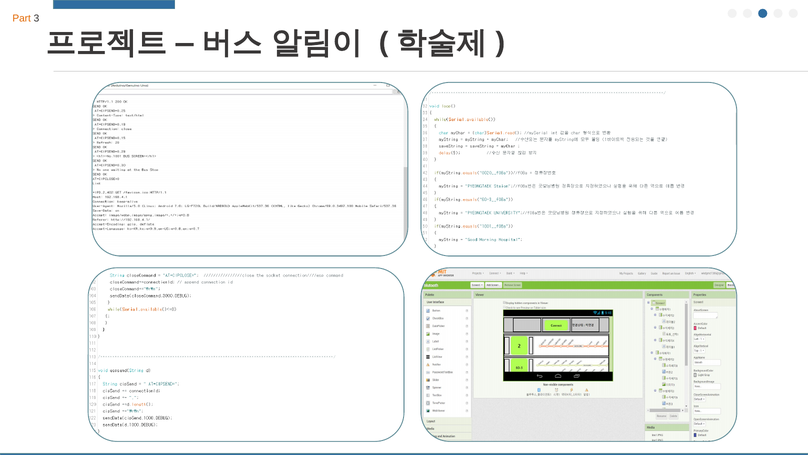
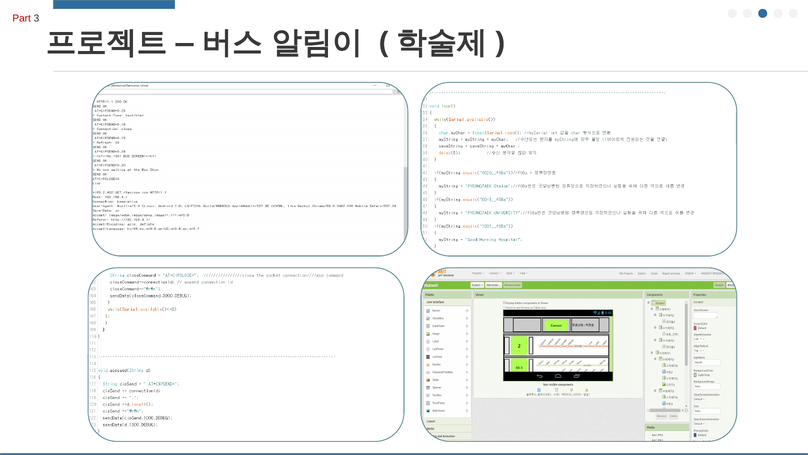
Part colour: orange -> red (22, 18)
